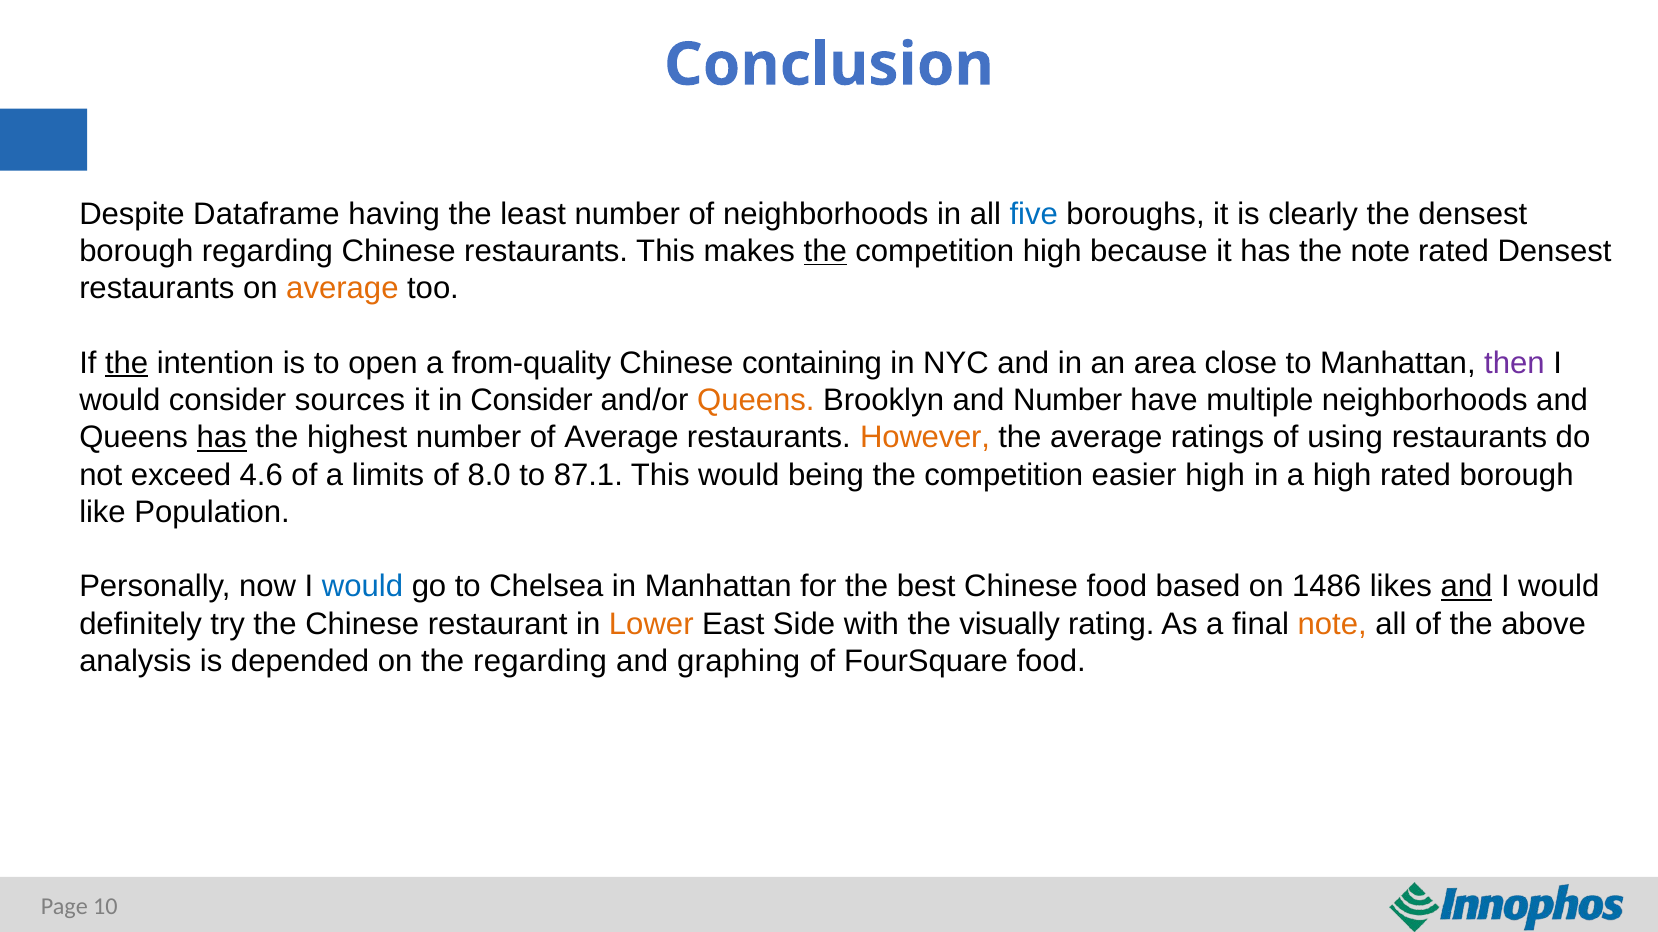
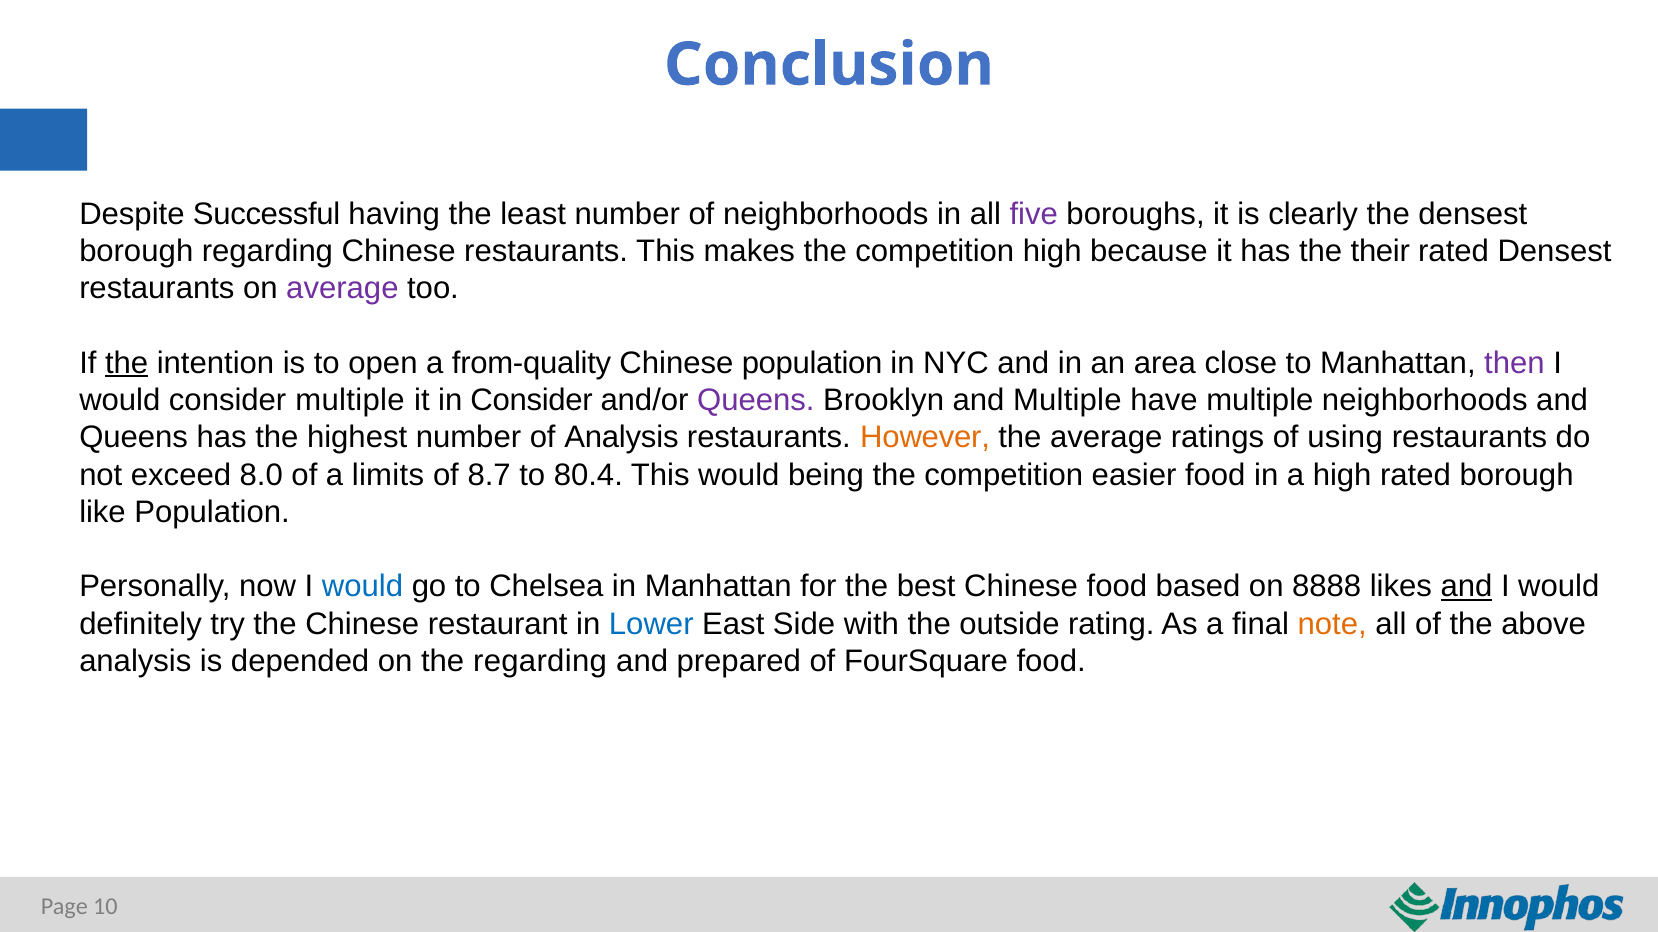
Dataframe: Dataframe -> Successful (267, 214)
five colour: blue -> purple (1034, 214)
the underline: present -> none (825, 251)
the note: note -> their (1380, 251)
average colour: orange -> purple (342, 289)
Chinese containing: containing -> population (812, 363)
consider sources: sources -> multiple (350, 401)
Queens colour: orange -> purple (756, 401)
and Number: Number -> Multiple (1067, 401)
has underline: present -> none (222, 438)
of Average: Average -> Analysis (621, 438)
4.6: 4.6 -> 8.0 (261, 475)
8.0: 8.0 -> 8.7 (489, 475)
87.1: 87.1 -> 80.4 (588, 475)
easier high: high -> food (1215, 475)
1486: 1486 -> 8888 (1327, 587)
Lower colour: orange -> blue (651, 624)
visually: visually -> outside (1010, 624)
graphing: graphing -> prepared (739, 662)
